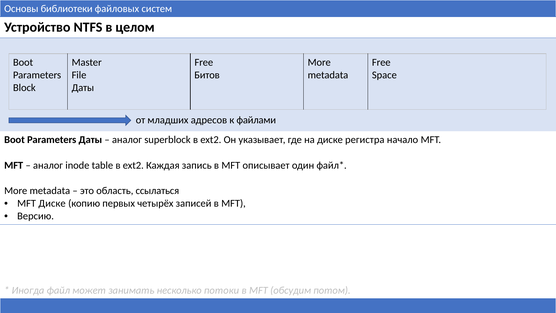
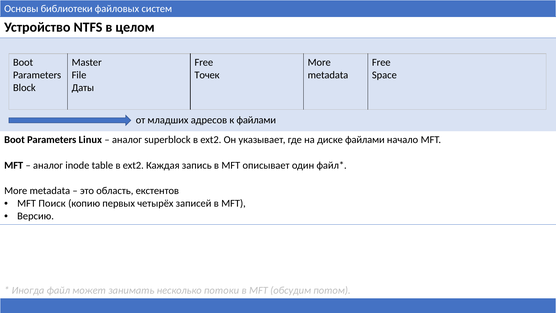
Битов: Битов -> Точек (207, 75)
Parameters Даты: Даты -> Linux (90, 140)
диске регистра: регистра -> файлами (365, 140)
ссылаться: ссылаться -> екстентов (157, 191)
MFT Диске: Диске -> Поиск (52, 203)
